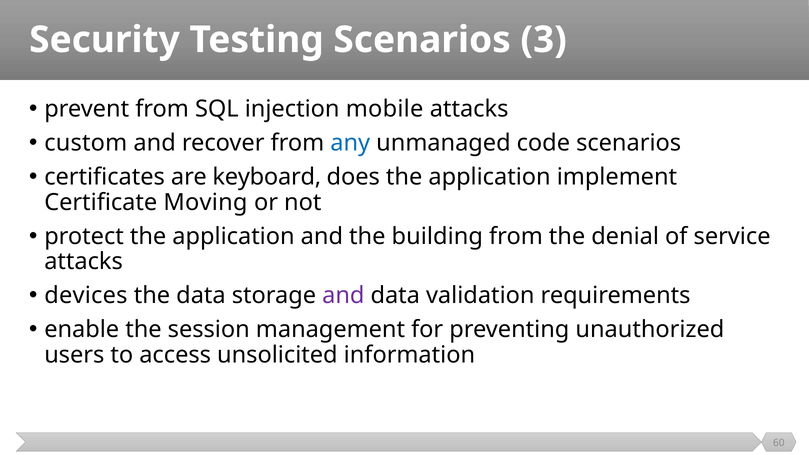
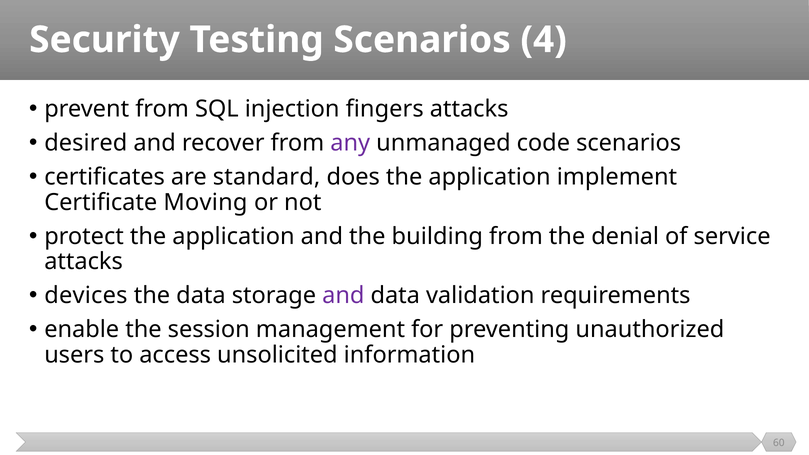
3: 3 -> 4 (544, 40)
mobile: mobile -> fingers (385, 109)
custom: custom -> desired (86, 143)
any colour: blue -> purple (350, 143)
keyboard: keyboard -> standard (267, 177)
